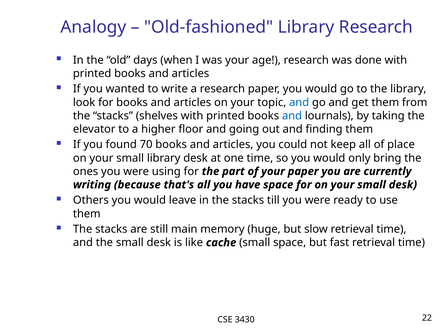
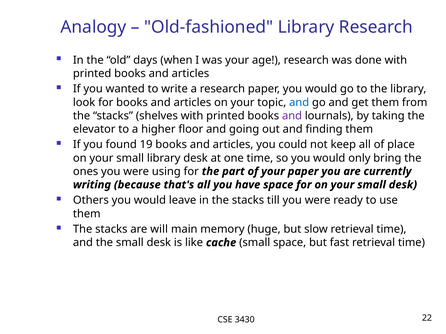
and colour: blue -> purple (292, 116)
70: 70 -> 19 (146, 145)
still: still -> will (159, 230)
